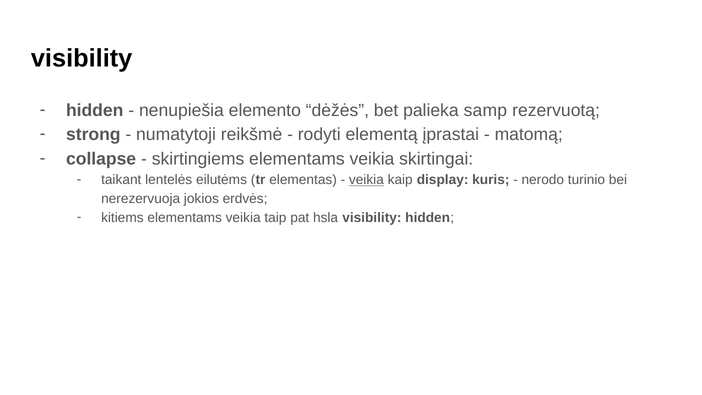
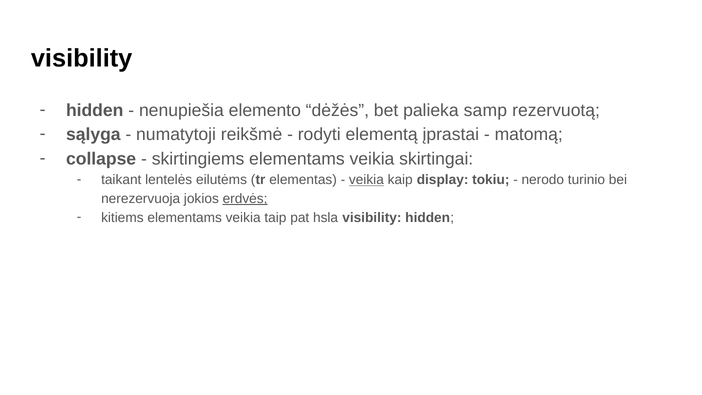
strong: strong -> sąlyga (93, 135)
kuris: kuris -> tokiu (491, 180)
erdvės underline: none -> present (245, 199)
